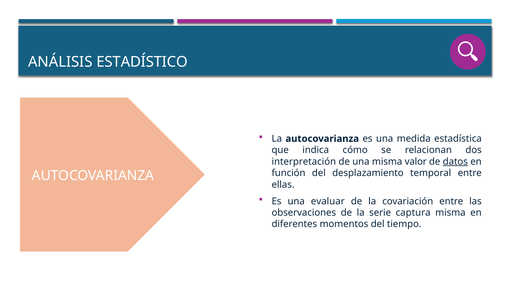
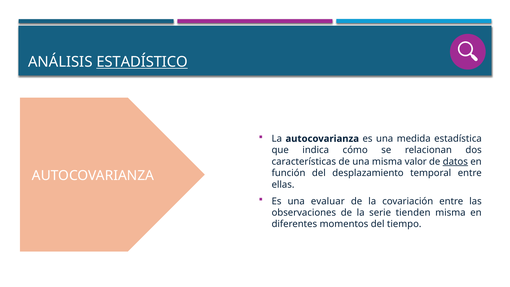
ESTADÍSTICO underline: none -> present (142, 62)
interpretación: interpretación -> características (304, 162)
captura: captura -> tienden (413, 213)
